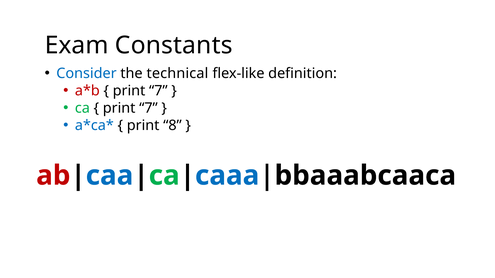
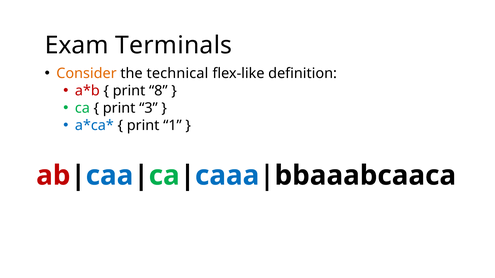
Constants: Constants -> Terminals (174, 46)
Consider colour: blue -> orange (86, 74)
7: 7 -> 8 (158, 91)
7: 7 -> 3 (148, 108)
8: 8 -> 1 (172, 126)
